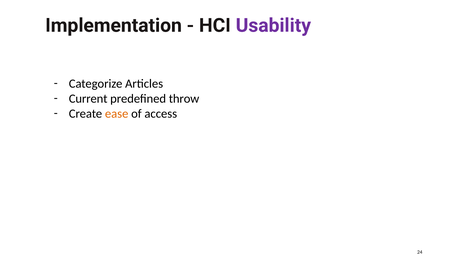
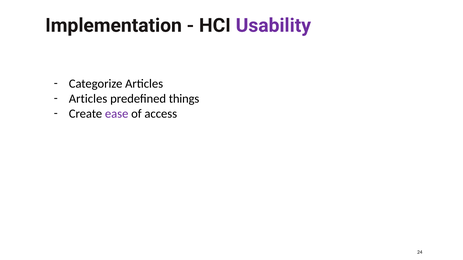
Current: Current -> Articles (88, 99)
throw: throw -> things (184, 99)
ease colour: orange -> purple (117, 114)
